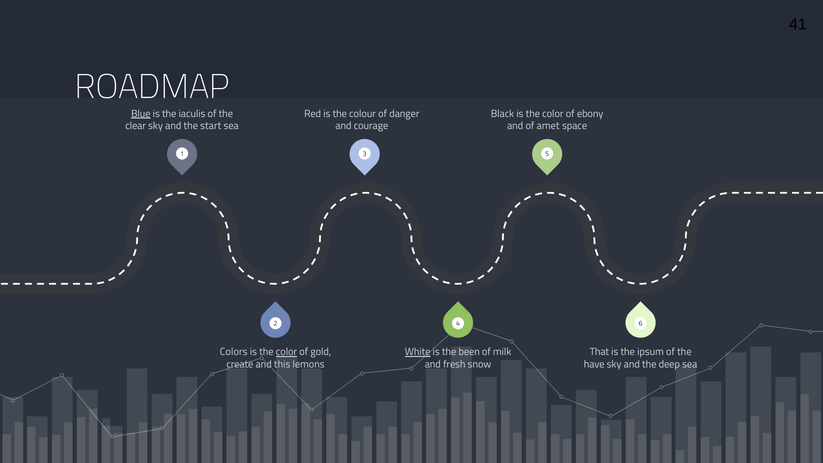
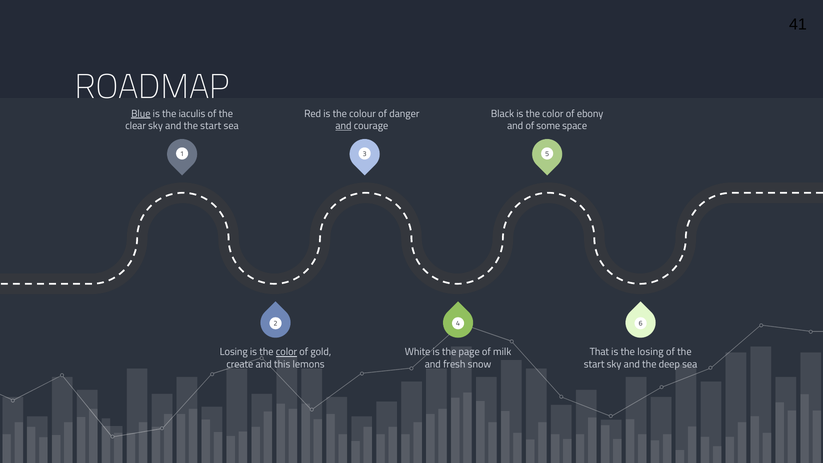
and underline: none -> present (343, 126)
amet: amet -> some (548, 126)
Colors: Colors -> Losing (234, 352)
White underline: present -> none (418, 352)
been: been -> page (469, 352)
the ipsum: ipsum -> losing (650, 352)
have: have -> start (594, 364)
